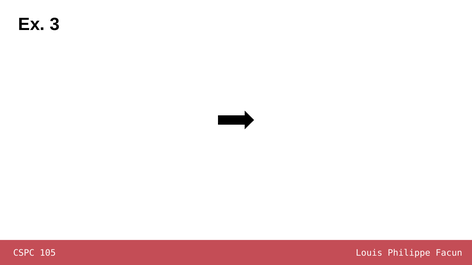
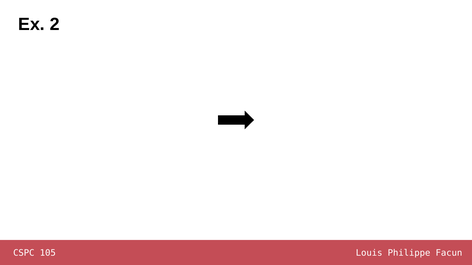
3: 3 -> 2 (55, 24)
